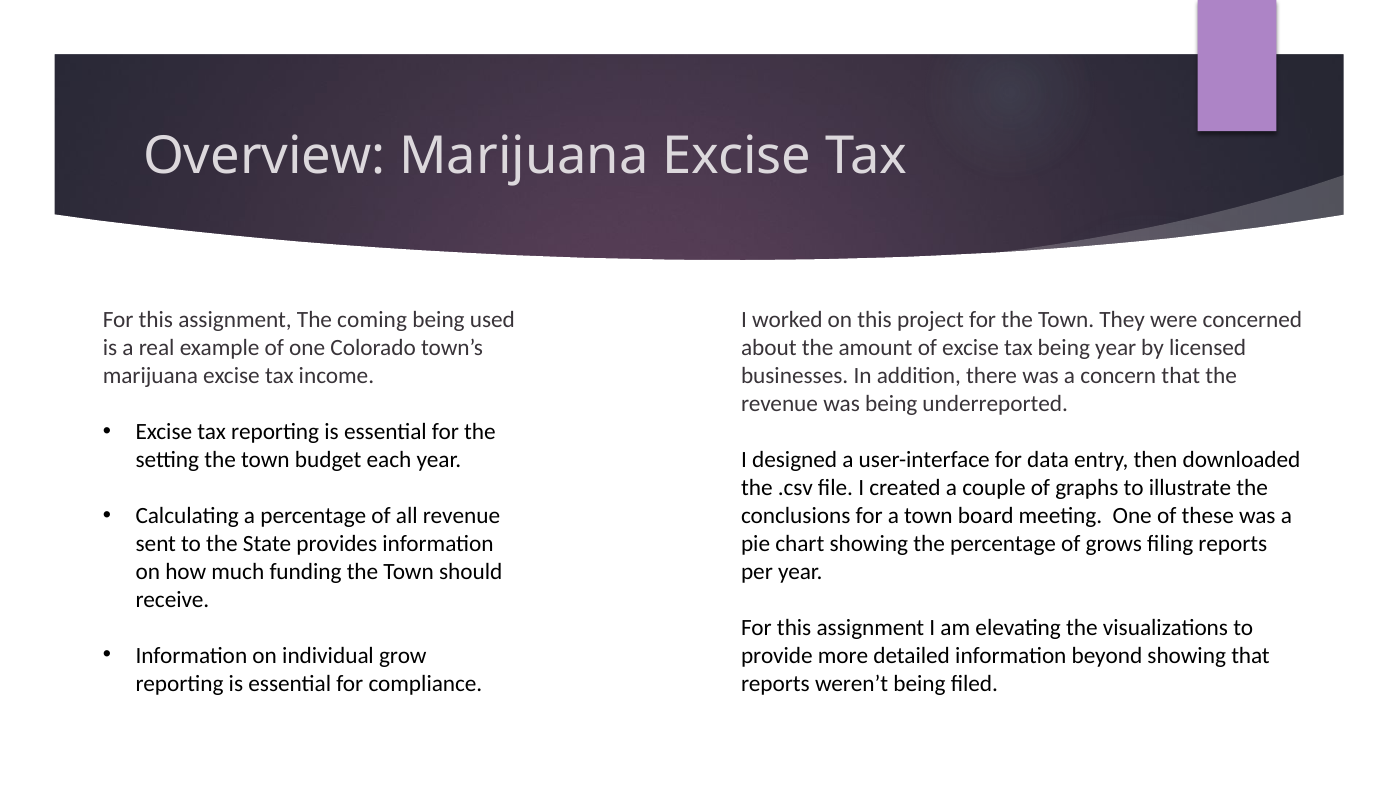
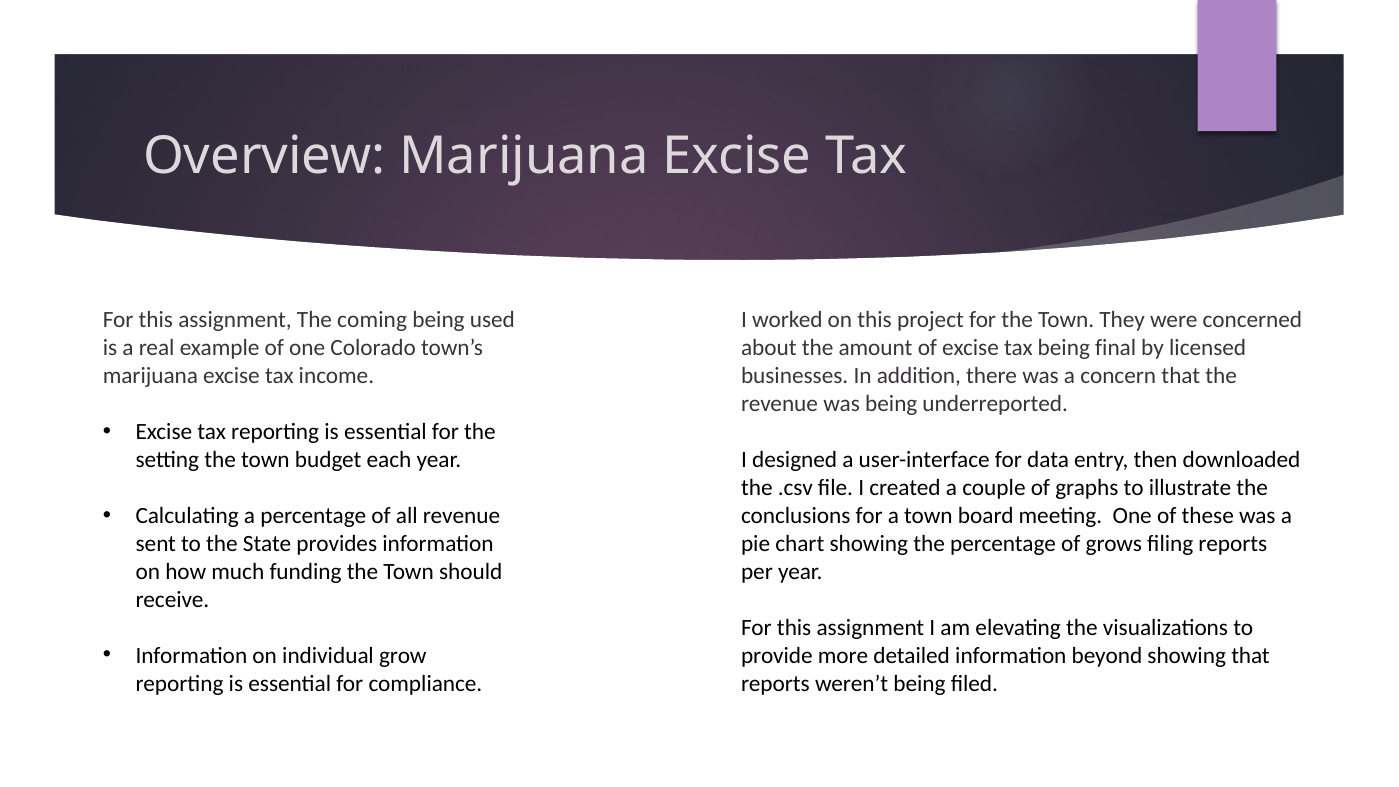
being year: year -> final (1116, 348)
